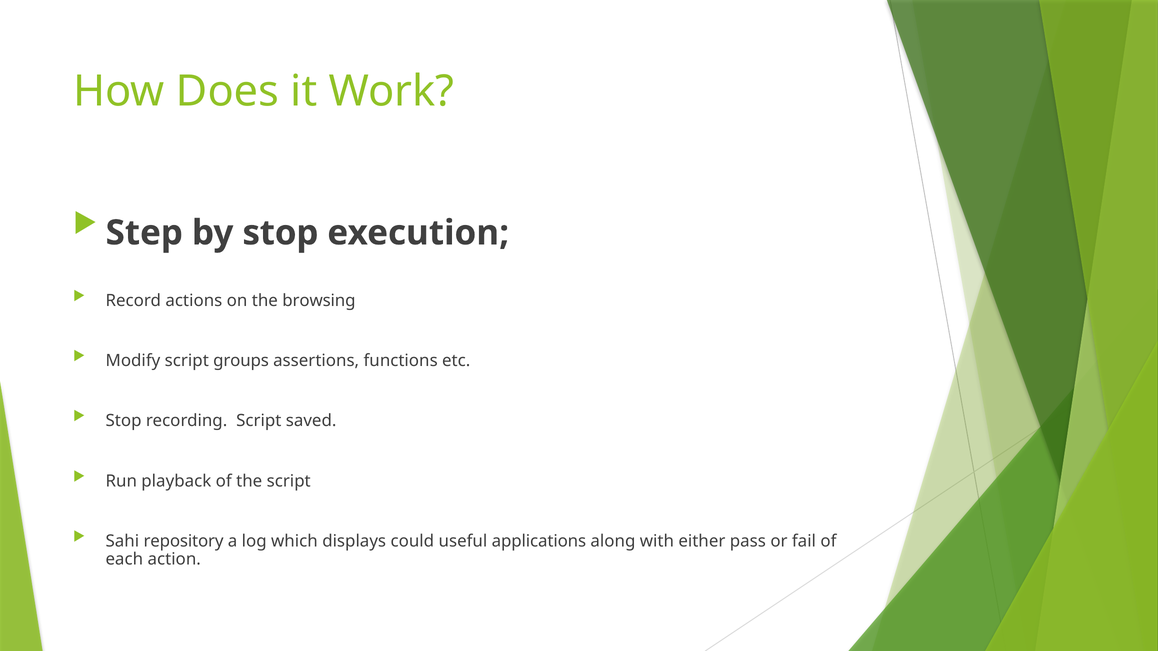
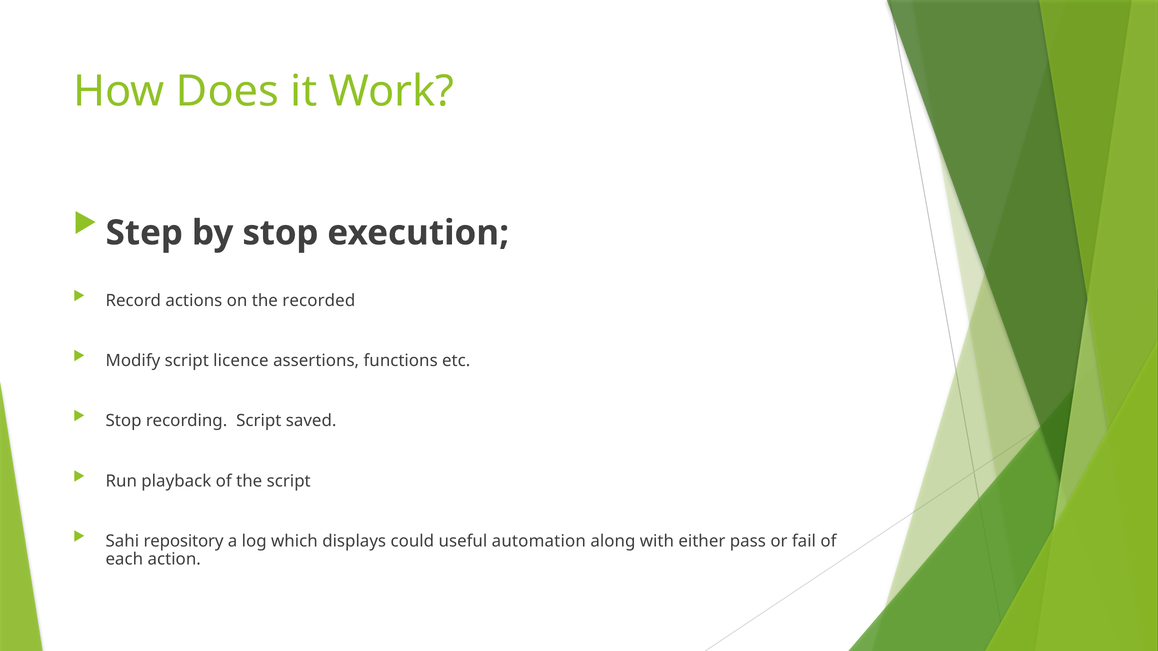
browsing: browsing -> recorded (319, 301)
groups: groups -> licence (241, 361)
applications: applications -> automation (539, 541)
